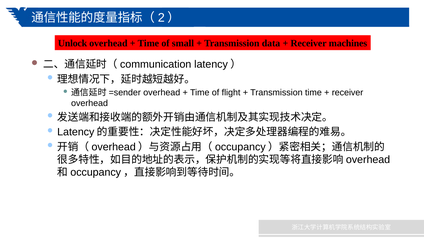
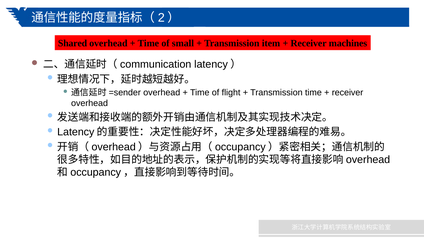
Unlock: Unlock -> Shared (73, 43)
data: data -> item (271, 43)
